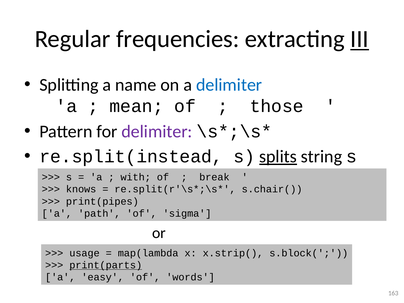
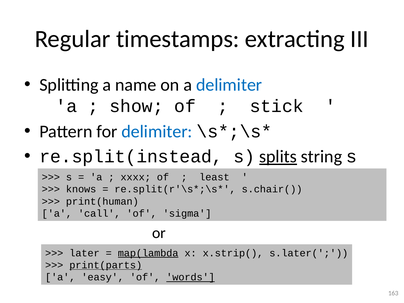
frequencies: frequencies -> timestamps (178, 39)
III underline: present -> none (360, 39)
mean: mean -> show (136, 106)
those: those -> stick (277, 106)
delimiter colour: purple -> blue (157, 131)
with: with -> xxxx (136, 177)
break: break -> least (214, 177)
print(pipes: print(pipes -> print(human (102, 201)
path: path -> call (99, 214)
usage: usage -> later (85, 253)
map(lambda underline: none -> present (148, 253)
s.block(: s.block( -> s.later( (309, 253)
words underline: none -> present (191, 277)
